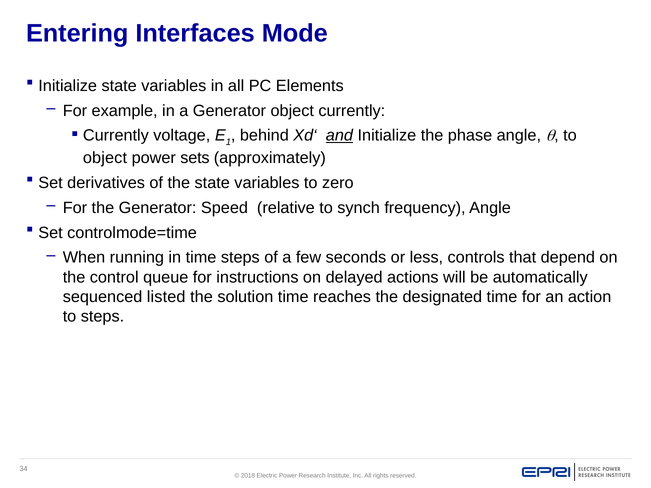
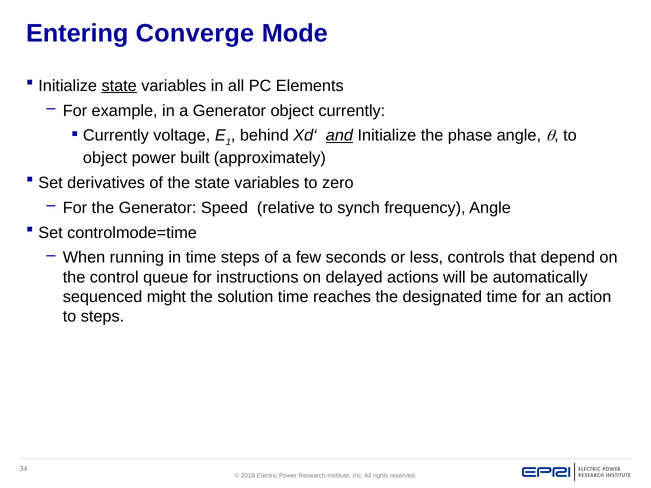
Interfaces: Interfaces -> Converge (195, 33)
state underline: none -> present (119, 86)
sets: sets -> built (195, 158)
listed: listed -> might (166, 297)
